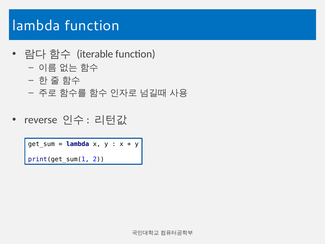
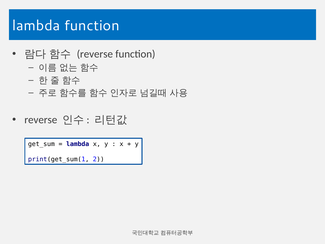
iterable: iterable -> reverse (95, 54)
